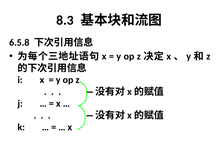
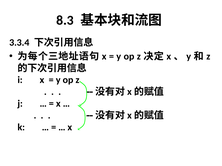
6.5.8: 6.5.8 -> 3.3.4 (19, 43)
